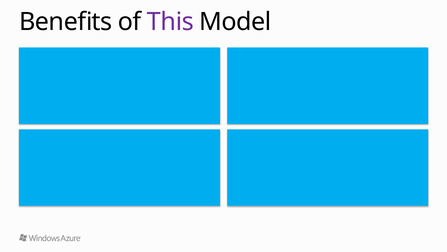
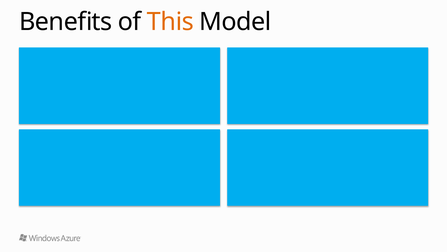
This colour: purple -> orange (170, 22)
